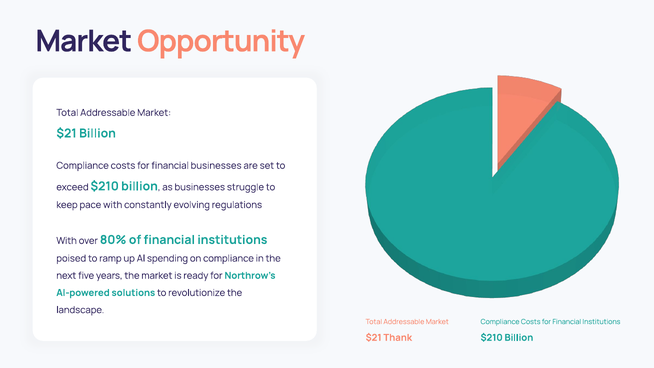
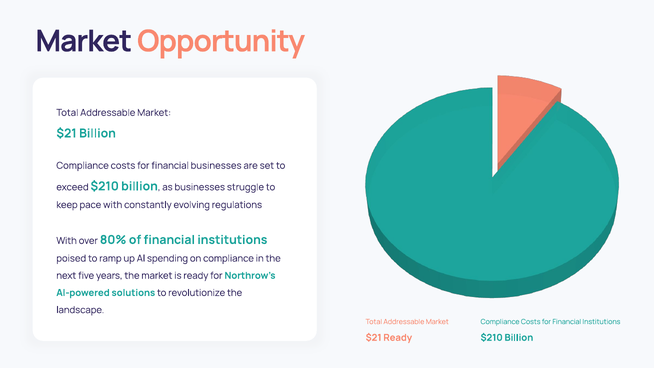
$21 Thank: Thank -> Ready (398, 338)
